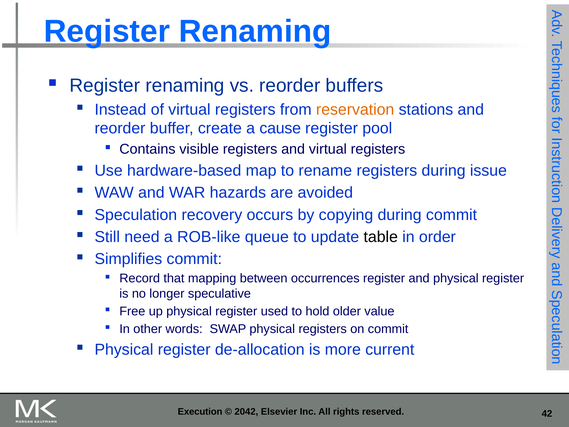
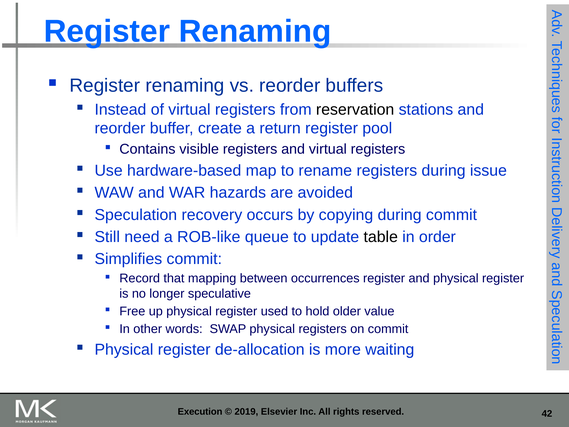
reservation colour: orange -> black (355, 109)
cause: cause -> return (280, 128)
current: current -> waiting (390, 349)
2042: 2042 -> 2019 (246, 412)
